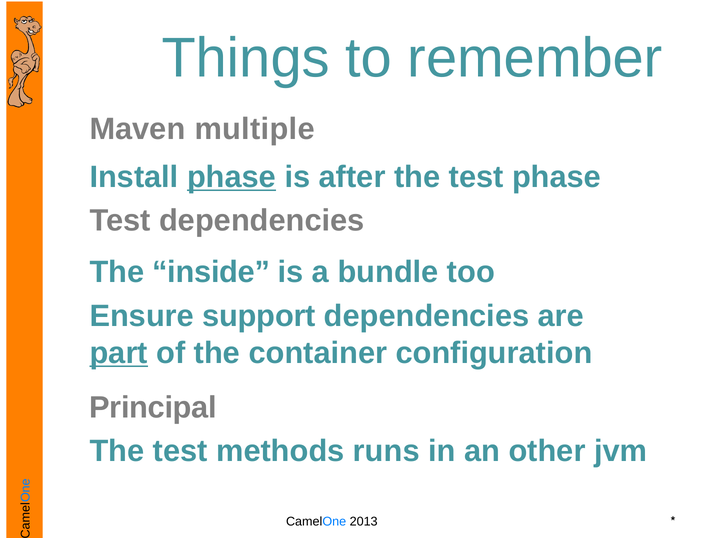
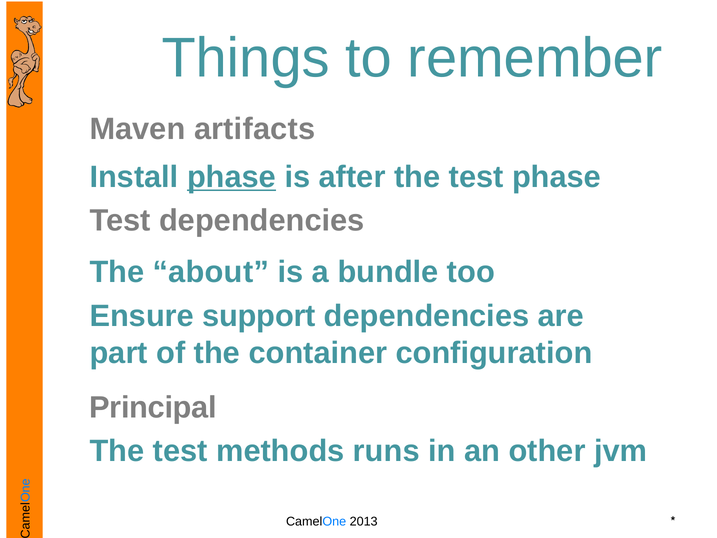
multiple: multiple -> artifacts (255, 129)
inside: inside -> about (211, 272)
part underline: present -> none (119, 353)
